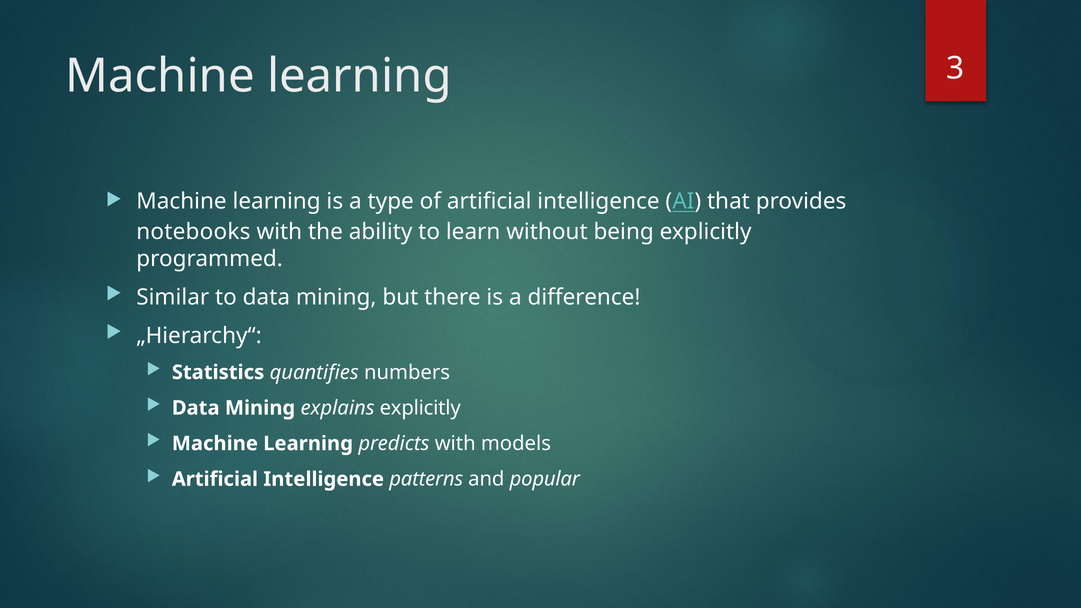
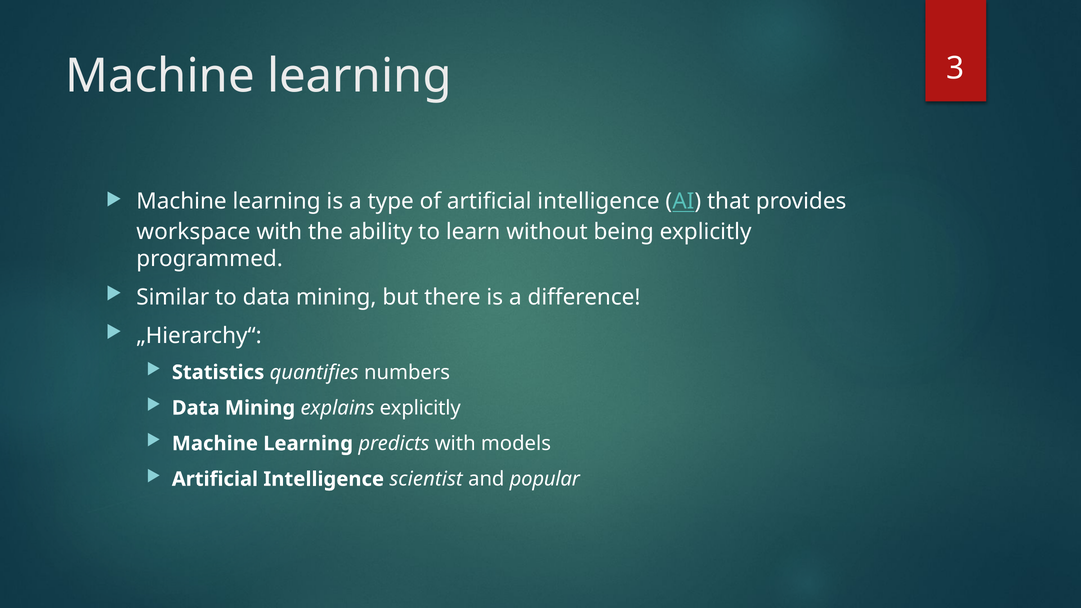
notebooks: notebooks -> workspace (193, 232)
patterns: patterns -> scientist (426, 479)
